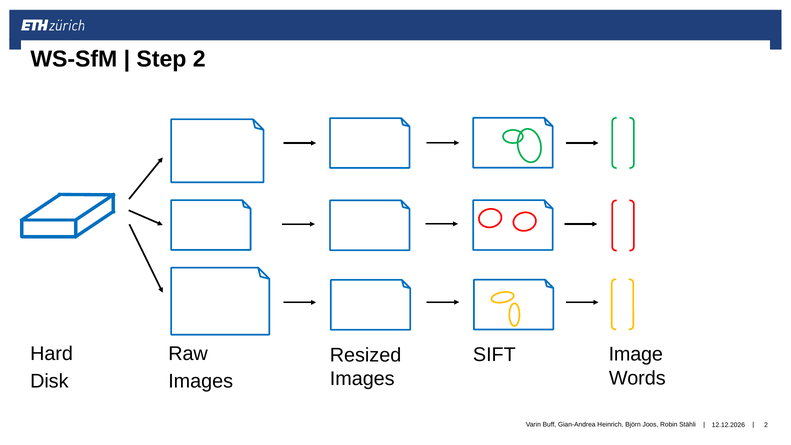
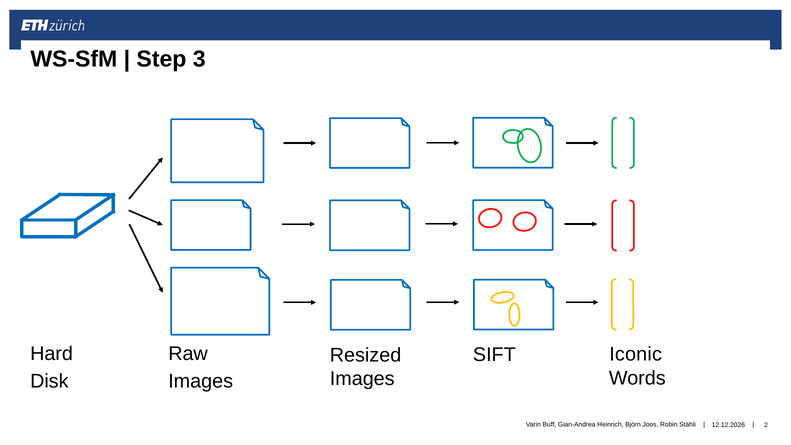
Step 2: 2 -> 3 (199, 59)
Image: Image -> Iconic (636, 354)
